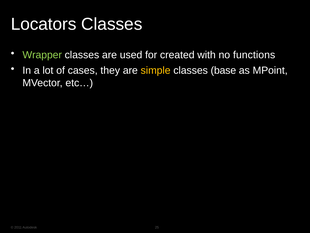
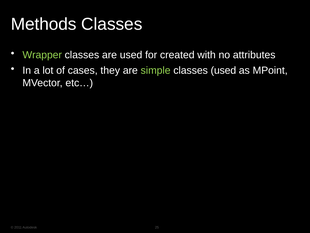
Locators: Locators -> Methods (44, 24)
functions: functions -> attributes (254, 55)
simple colour: yellow -> light green (156, 70)
classes base: base -> used (223, 70)
